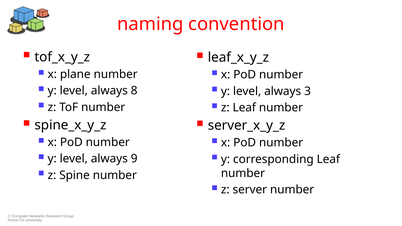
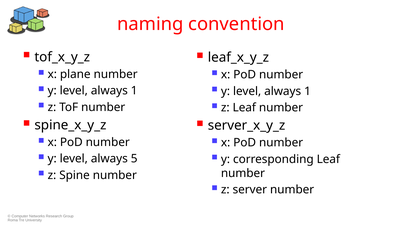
8: 8 -> 1 (134, 91)
3: 3 -> 1 (308, 91)
9: 9 -> 5 (134, 159)
